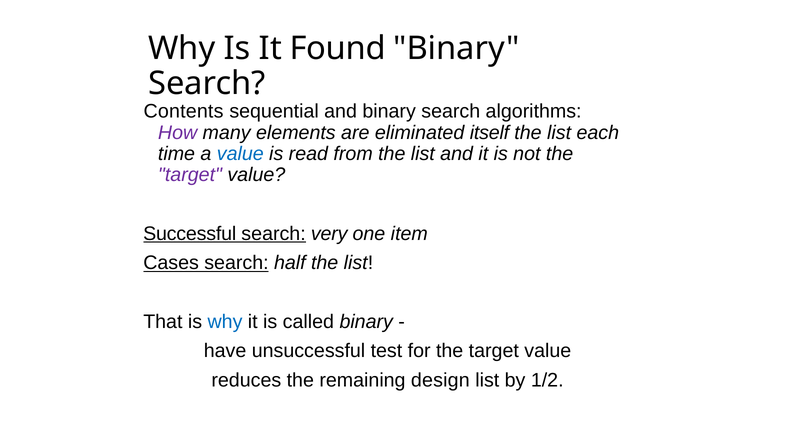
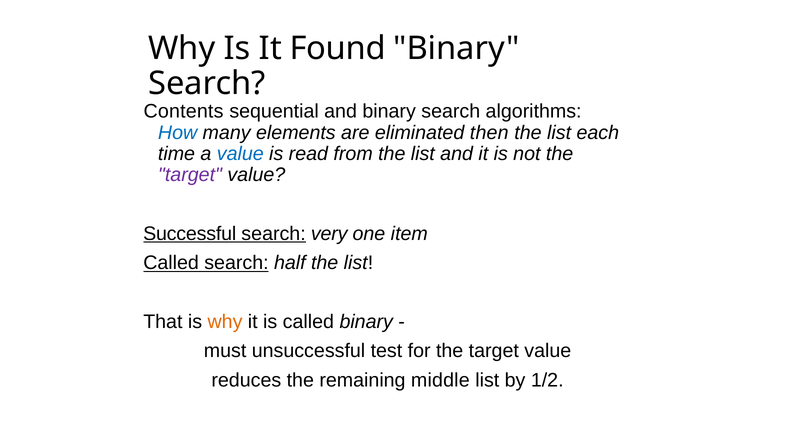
How colour: purple -> blue (178, 133)
itself: itself -> then (489, 133)
Cases: Cases -> Called (171, 263)
why colour: blue -> orange (225, 322)
have: have -> must (225, 351)
design: design -> middle (440, 381)
